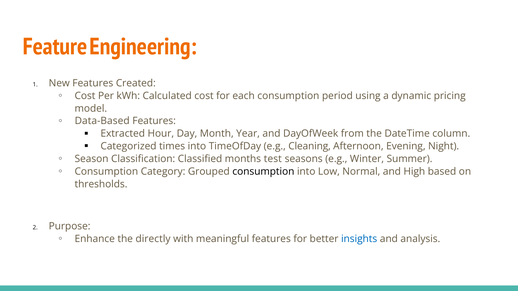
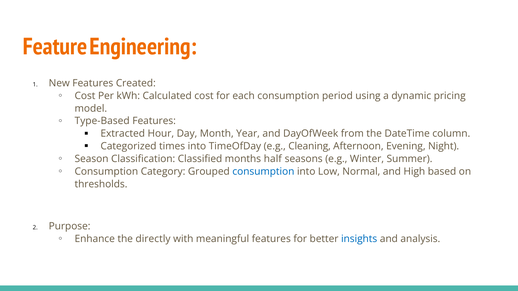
Data-Based: Data-Based -> Type-Based (102, 121)
test: test -> half (273, 159)
consumption colour: black -> blue (263, 172)
